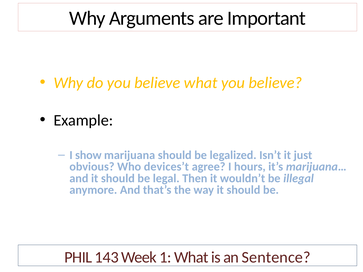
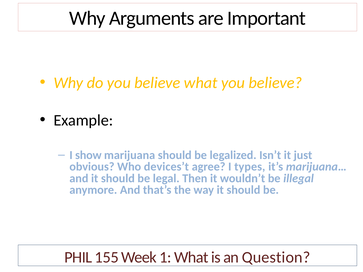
hours: hours -> types (250, 167)
143: 143 -> 155 (107, 258)
Sentence: Sentence -> Question (276, 258)
